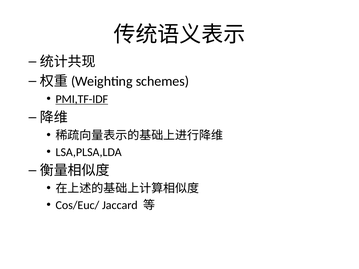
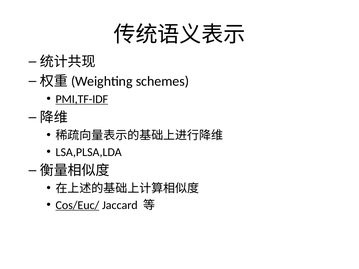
Cos/Euc/ underline: none -> present (77, 205)
